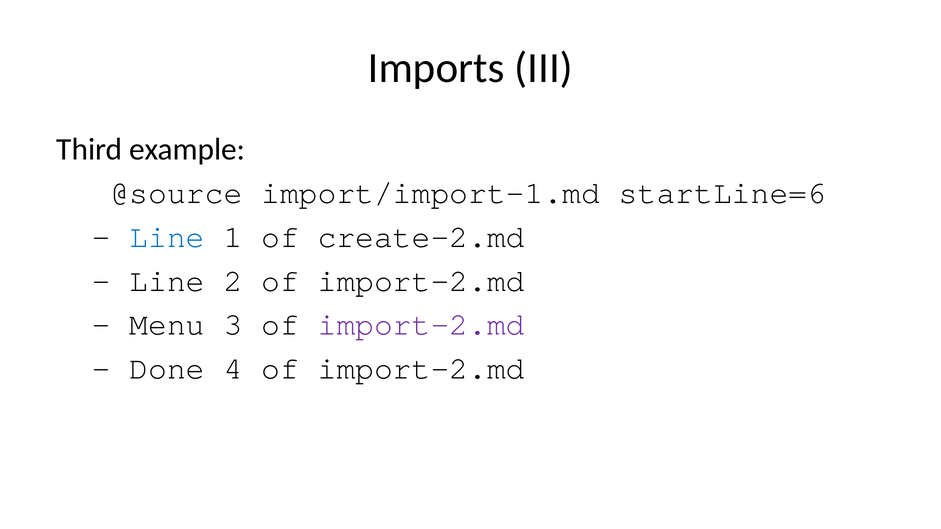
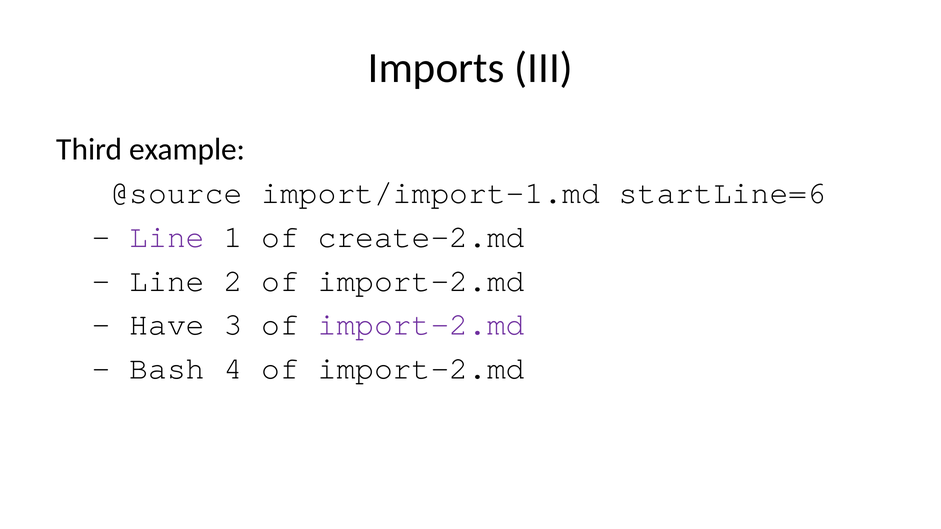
Line colour: blue -> purple (167, 237)
Menu: Menu -> Have (167, 325)
Done: Done -> Bash (167, 369)
